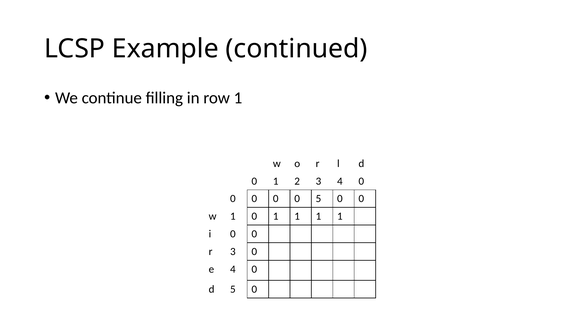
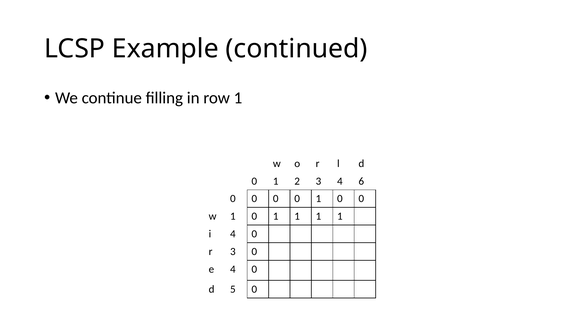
3 4 0: 0 -> 6 (361, 181)
0 0 5: 5 -> 1 (319, 199)
i 0: 0 -> 4 (233, 234)
